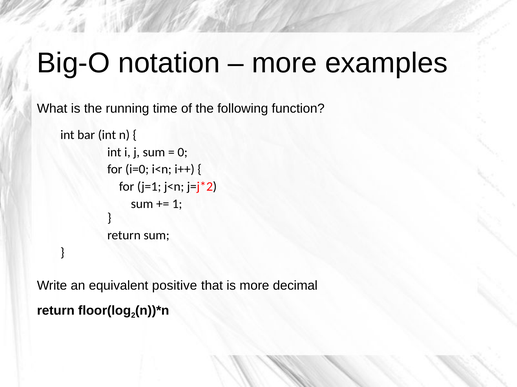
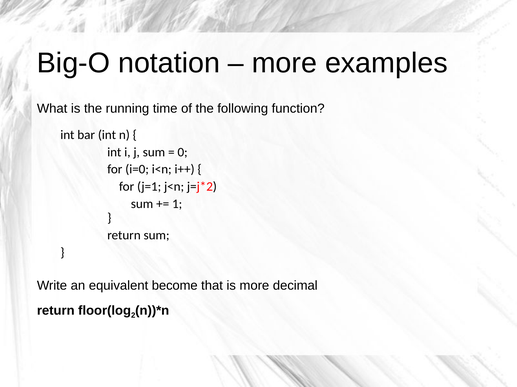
positive: positive -> become (175, 286)
